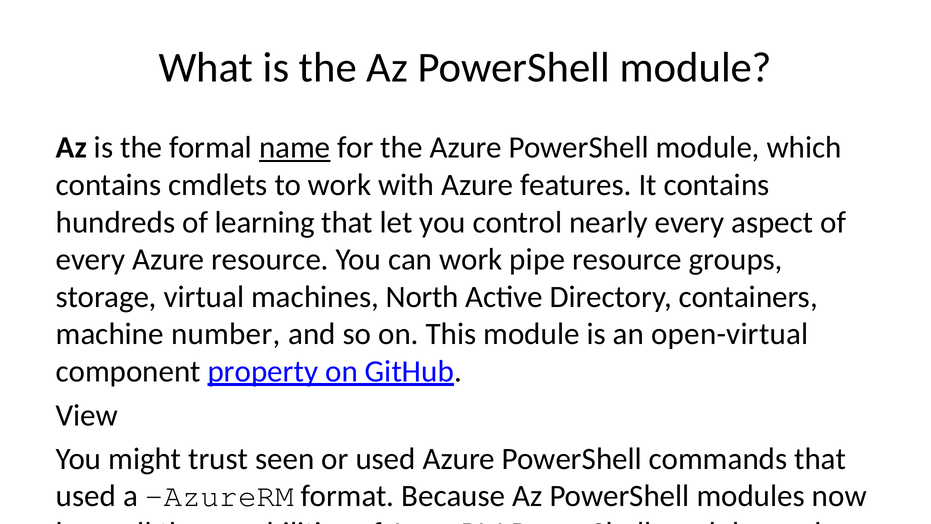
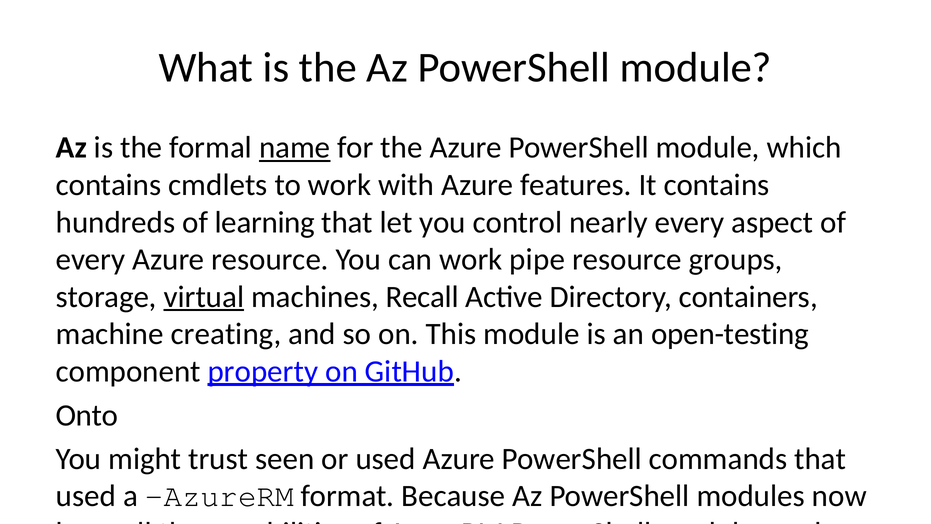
virtual underline: none -> present (204, 297)
North: North -> Recall (422, 297)
number: number -> creating (226, 334)
open-virtual: open-virtual -> open-testing (730, 334)
View: View -> Onto (87, 415)
